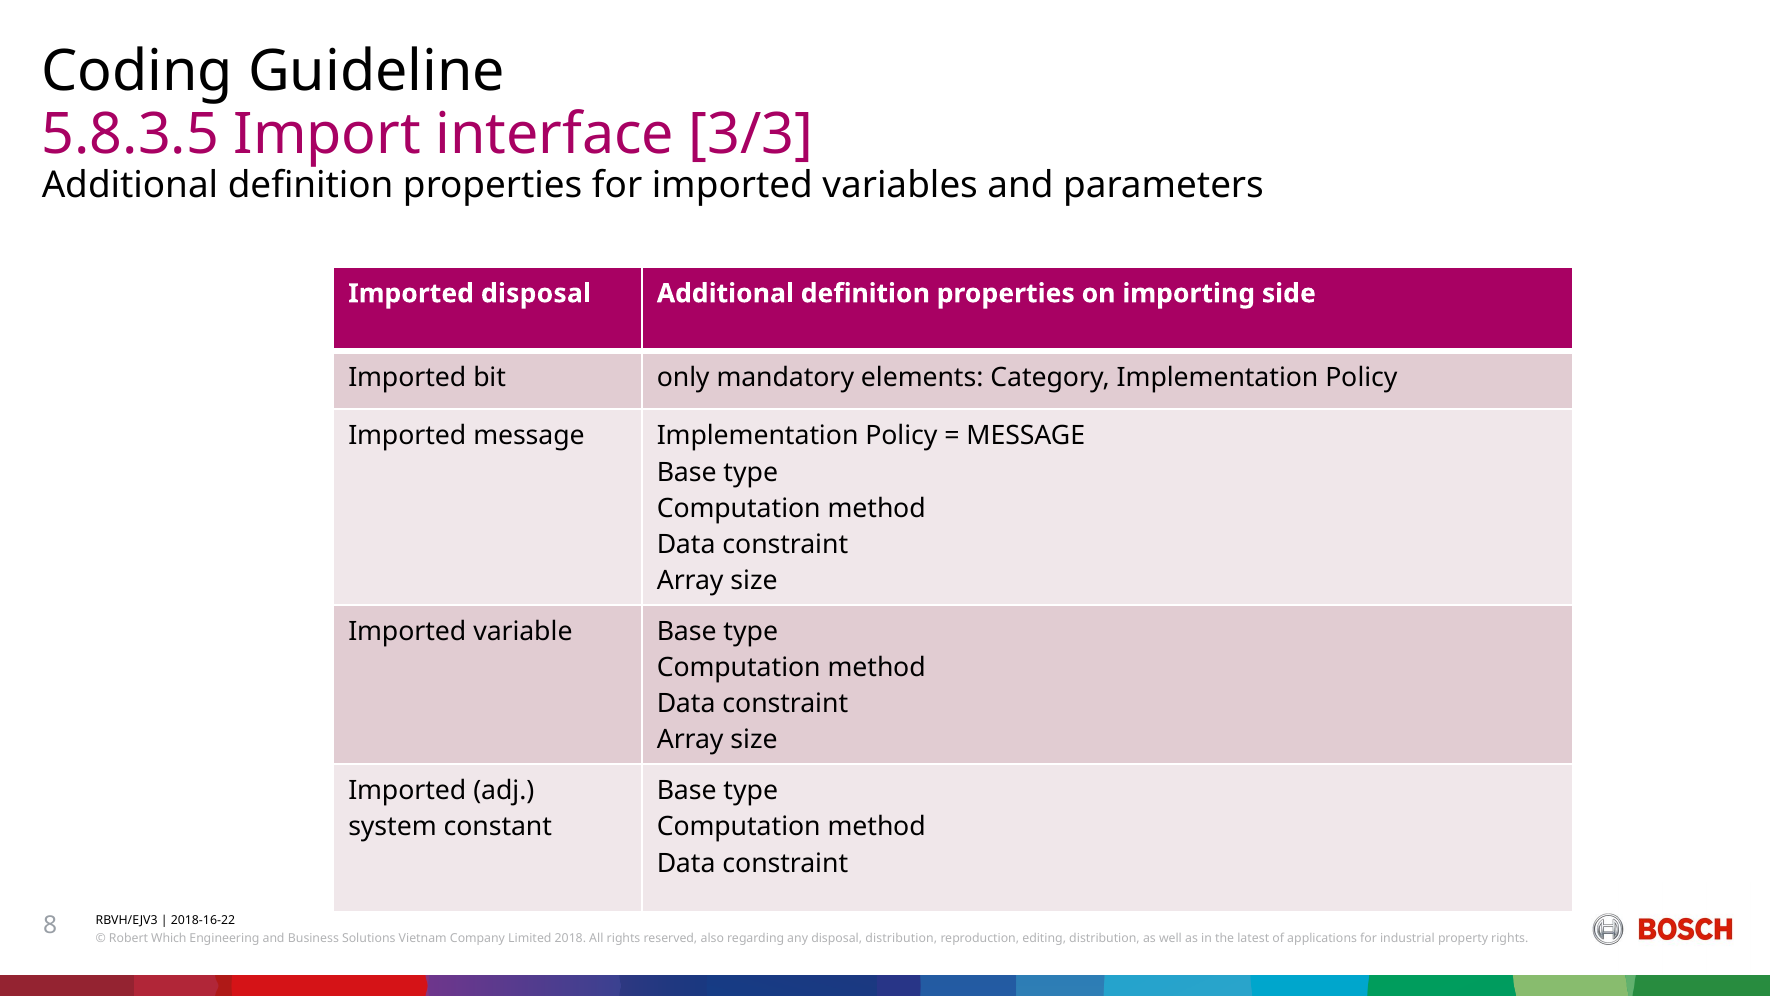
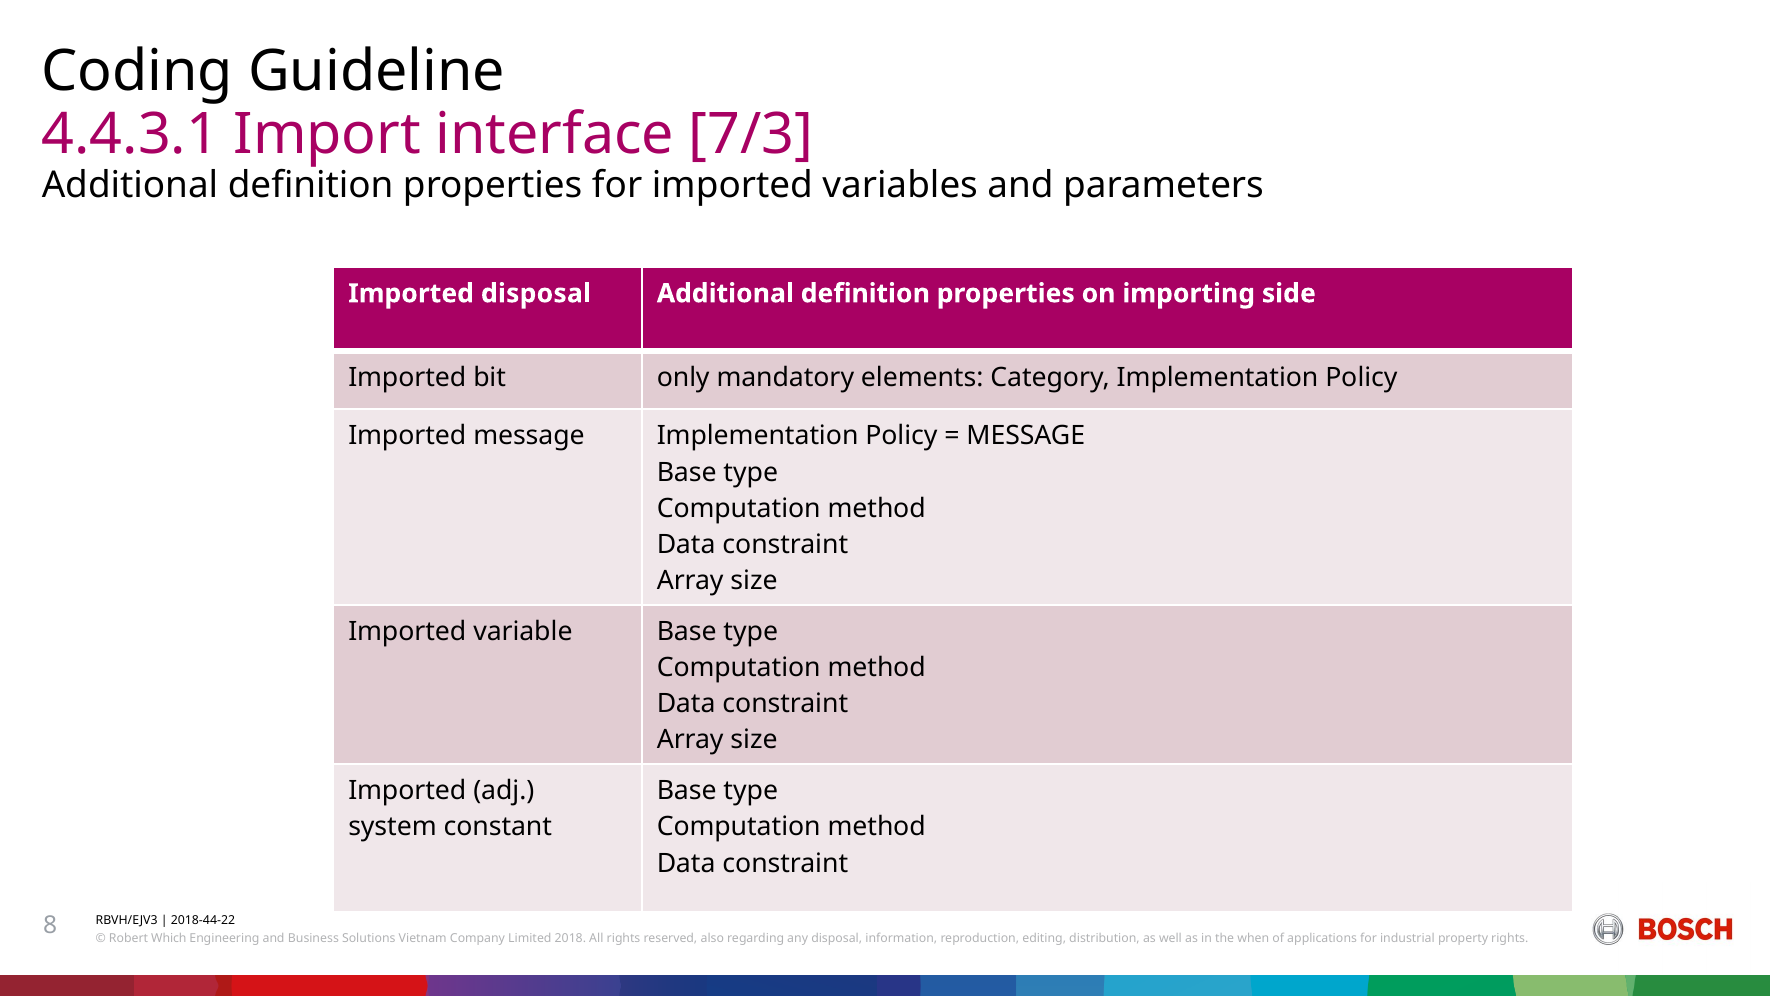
5.8.3.5: 5.8.3.5 -> 4.4.3.1 (130, 135)
3/3: 3/3 -> 7/3 (751, 135)
2018-16-22: 2018-16-22 -> 2018-44-22 (203, 920)
disposal distribution: distribution -> information (901, 938)
latest: latest -> when (1253, 938)
